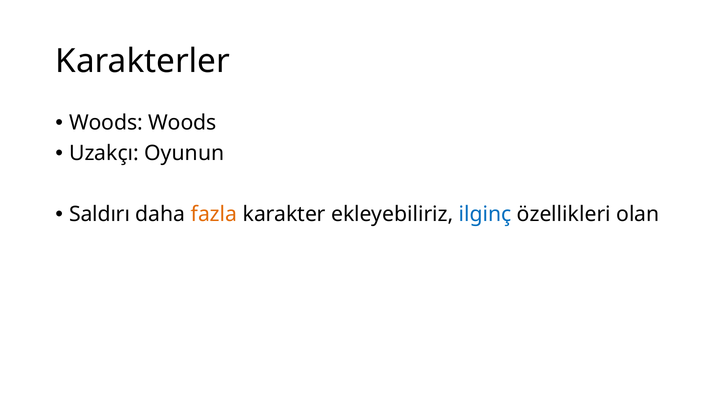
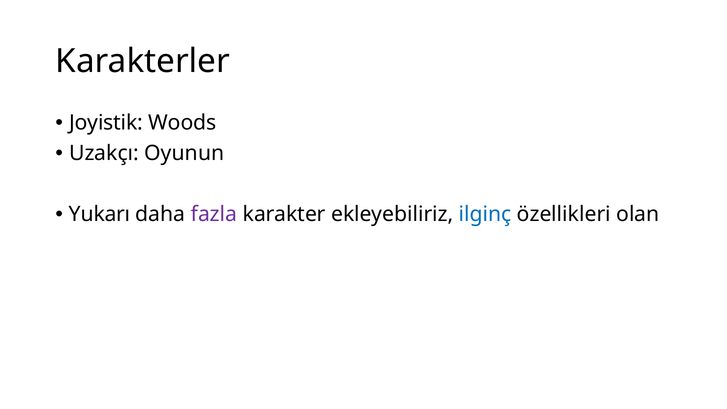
Woods: Woods -> Joyistik (106, 123)
Saldırı: Saldırı -> Yukarı (100, 214)
fazla colour: orange -> purple (214, 214)
